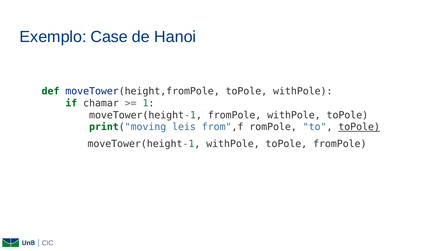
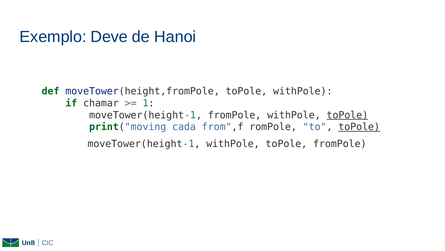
Case: Case -> Deve (109, 37)
toPole underline: none -> present (347, 115)
leis: leis -> cada (184, 127)
